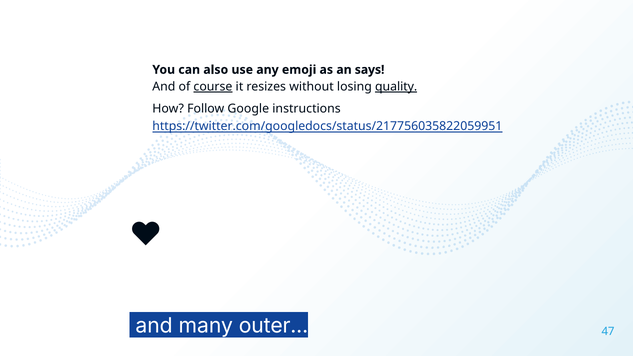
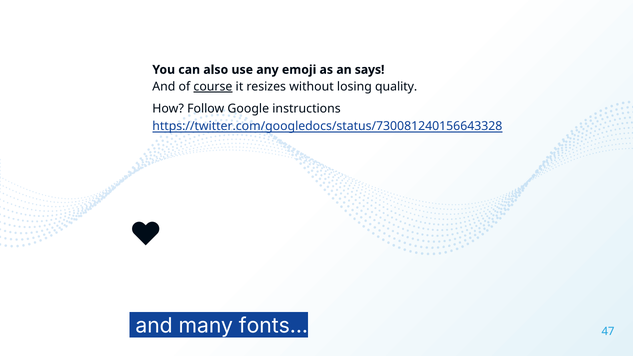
quality underline: present -> none (396, 87)
https://twitter.com/googledocs/status/217756035822059951: https://twitter.com/googledocs/status/217756035822059951 -> https://twitter.com/googledocs/status/730081240156643328 (327, 126)
outer: outer -> fonts (273, 326)
